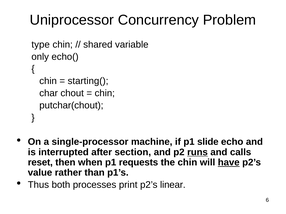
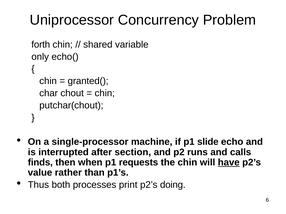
type: type -> forth (41, 45)
starting(: starting( -> granted( (88, 81)
runs underline: present -> none (197, 152)
reset: reset -> finds (40, 163)
linear: linear -> doing (173, 185)
